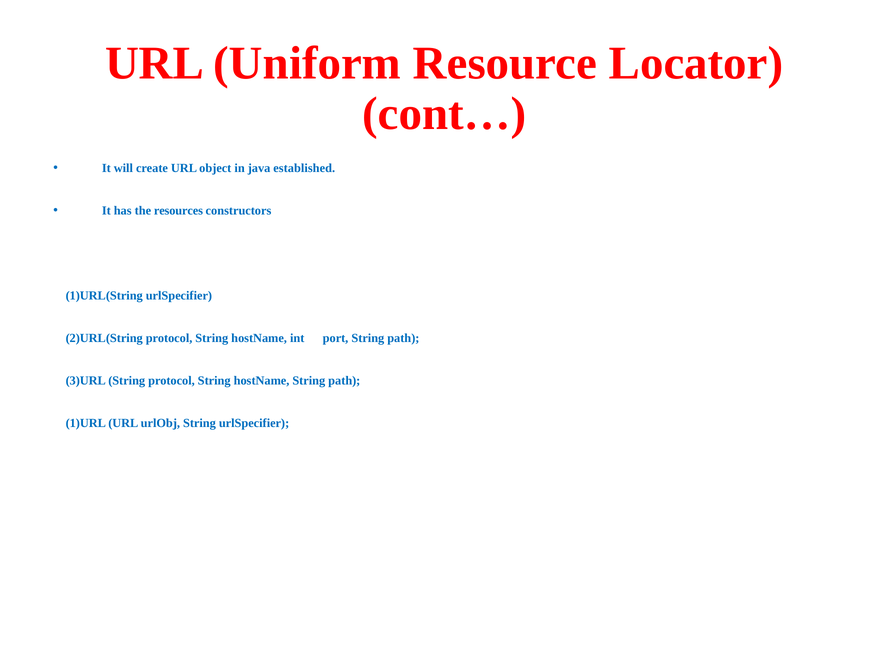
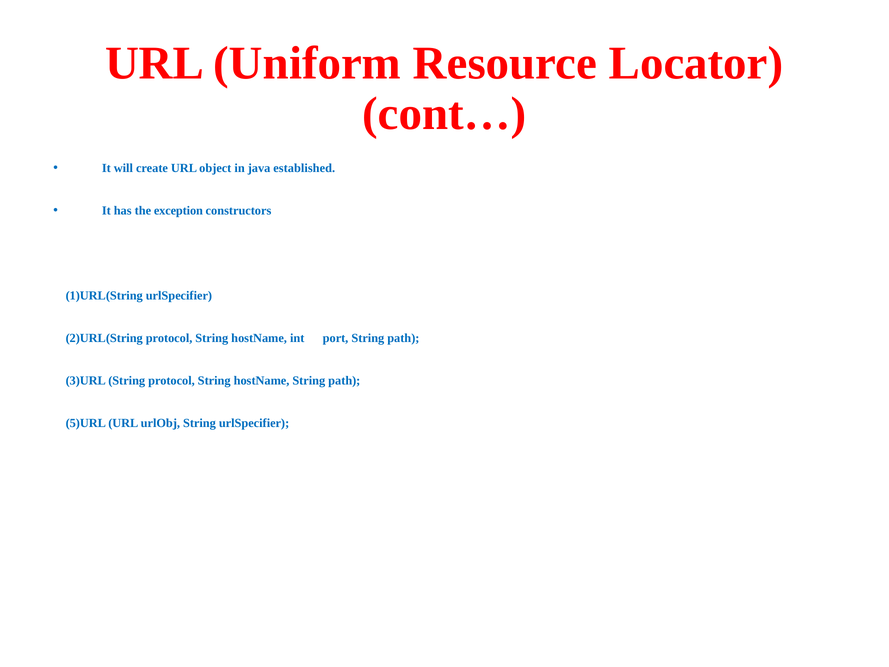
resources: resources -> exception (178, 211)
1)URL: 1)URL -> 5)URL (86, 423)
